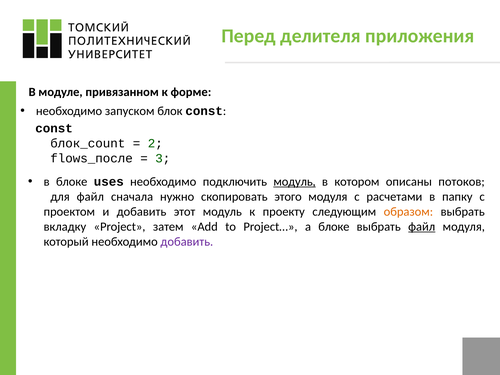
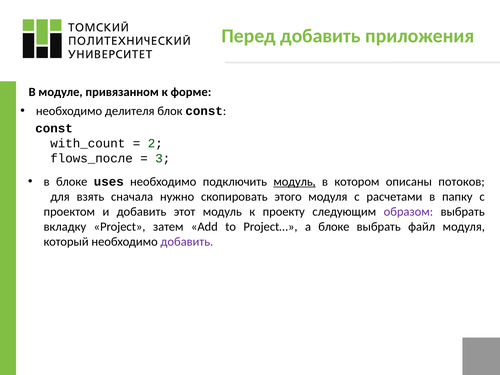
Перед делителя: делителя -> добавить (320, 36)
запуском: запуском -> делителя (130, 111)
блок_count: блок_count -> with_count (88, 143)
для файл: файл -> взять (90, 197)
образом colour: orange -> purple (408, 212)
файл underline: present -> none (422, 227)
